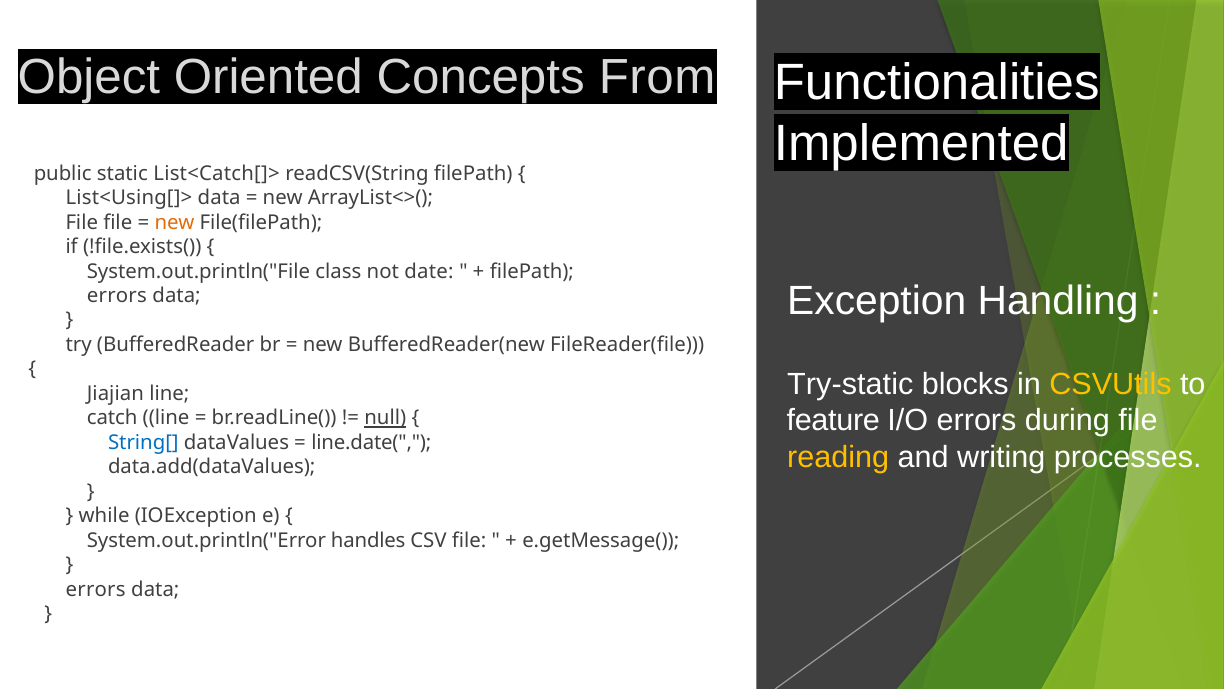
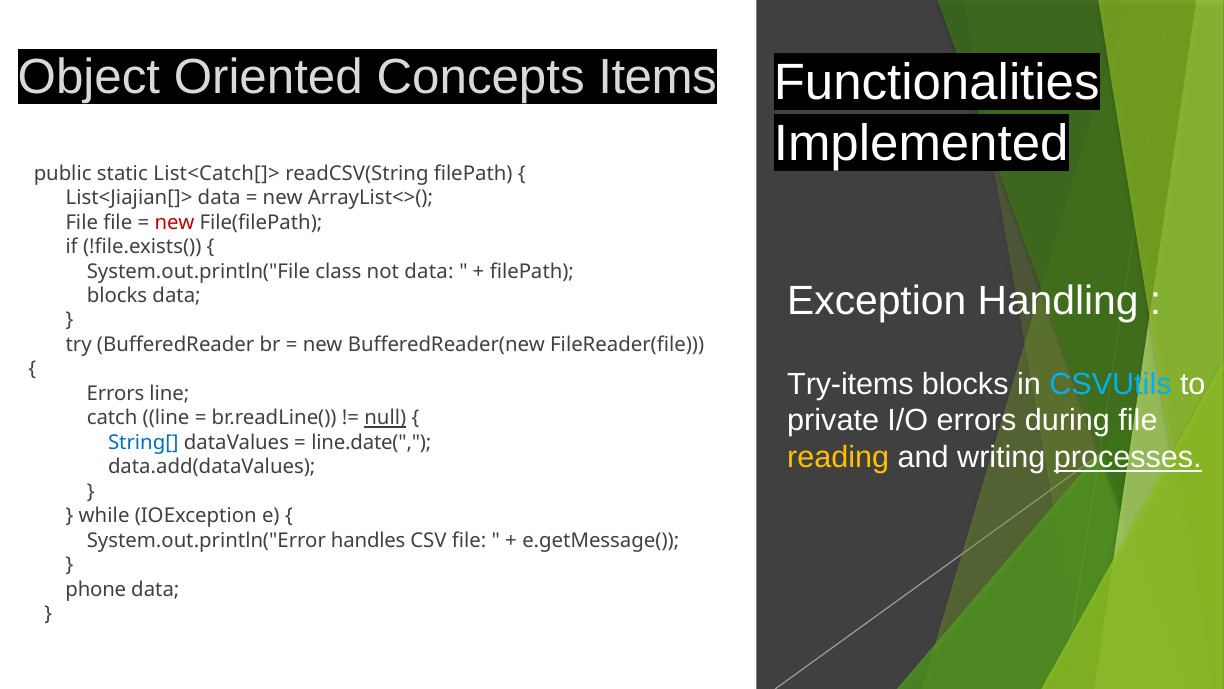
From: From -> Items (658, 78)
List<Using[]>: List<Using[]> -> List<Jiajian[]> (129, 198)
new colour: orange -> red (175, 222)
not date: date -> data (429, 271)
errors: errors -> blocks (117, 296)
Try-static: Try-static -> Try-items (850, 384)
CSVUtils colour: yellow -> light blue (1110, 384)
Jiajian: Jiajian -> Errors (116, 393)
feature: feature -> private (833, 421)
processes underline: none -> present (1128, 457)
errors: errors -> phone (96, 589)
